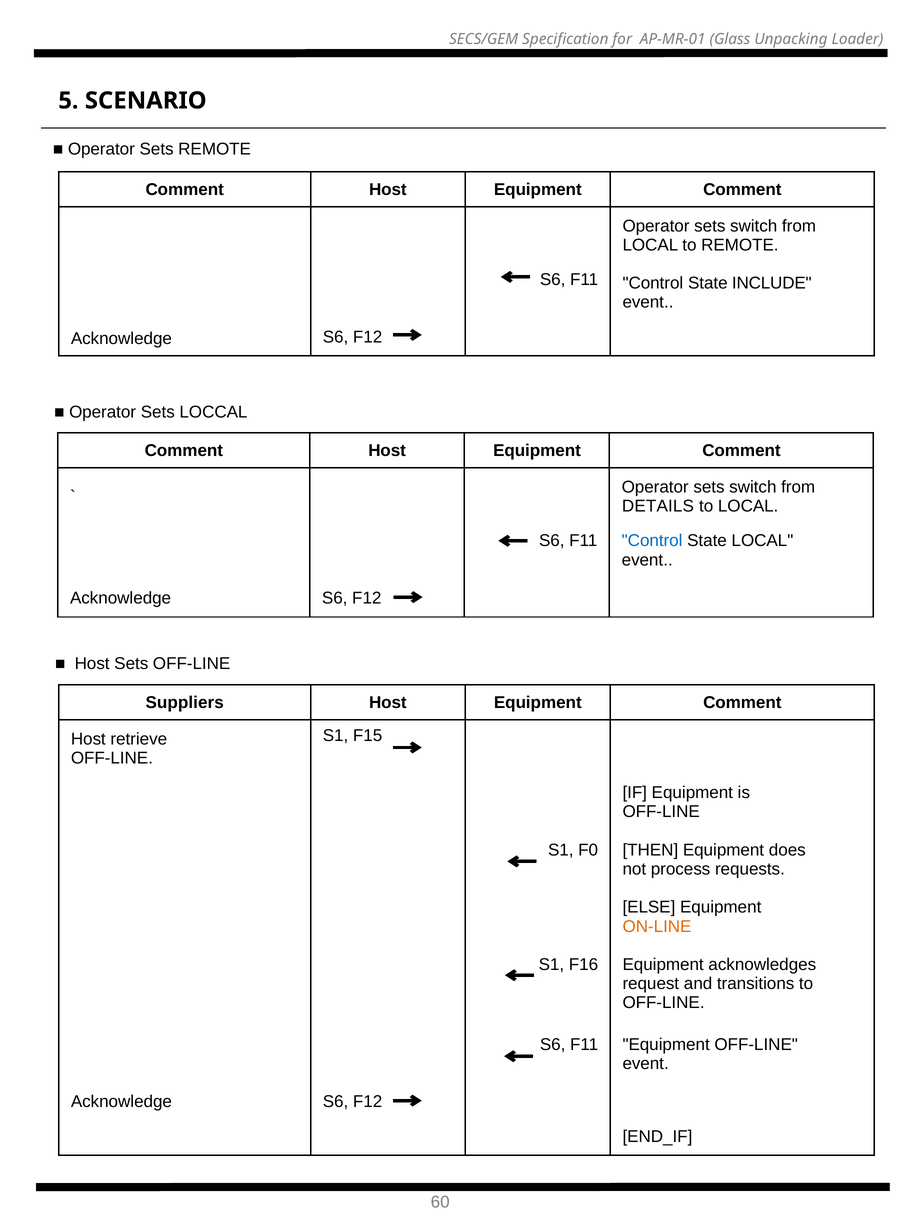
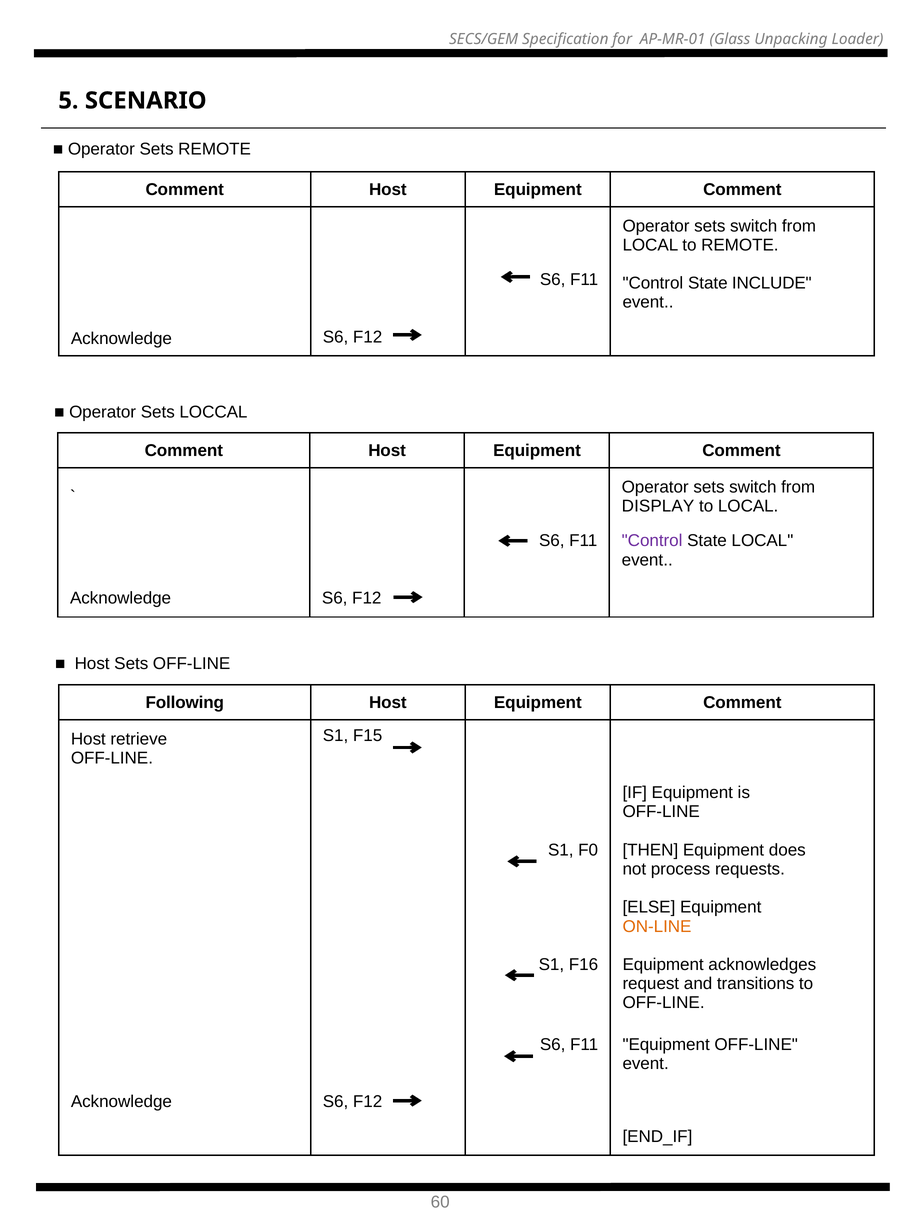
DETAILS: DETAILS -> DISPLAY (658, 506)
Control colour: blue -> purple (652, 541)
Suppliers: Suppliers -> Following (185, 702)
